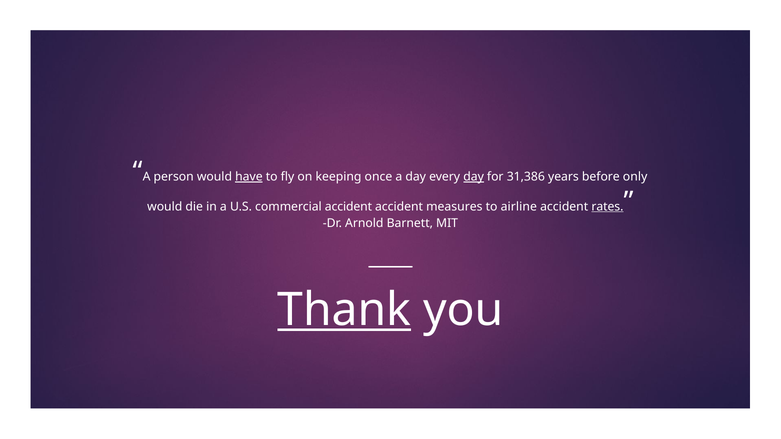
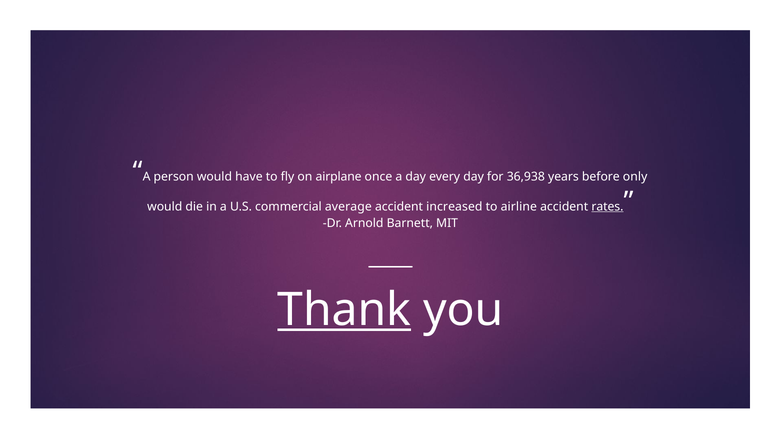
have underline: present -> none (249, 177)
keeping: keeping -> airplane (339, 177)
day underline: present -> none (474, 177)
31,386: 31,386 -> 36,938 (526, 177)
commercial accident: accident -> average (348, 207)
measures: measures -> increased (454, 207)
